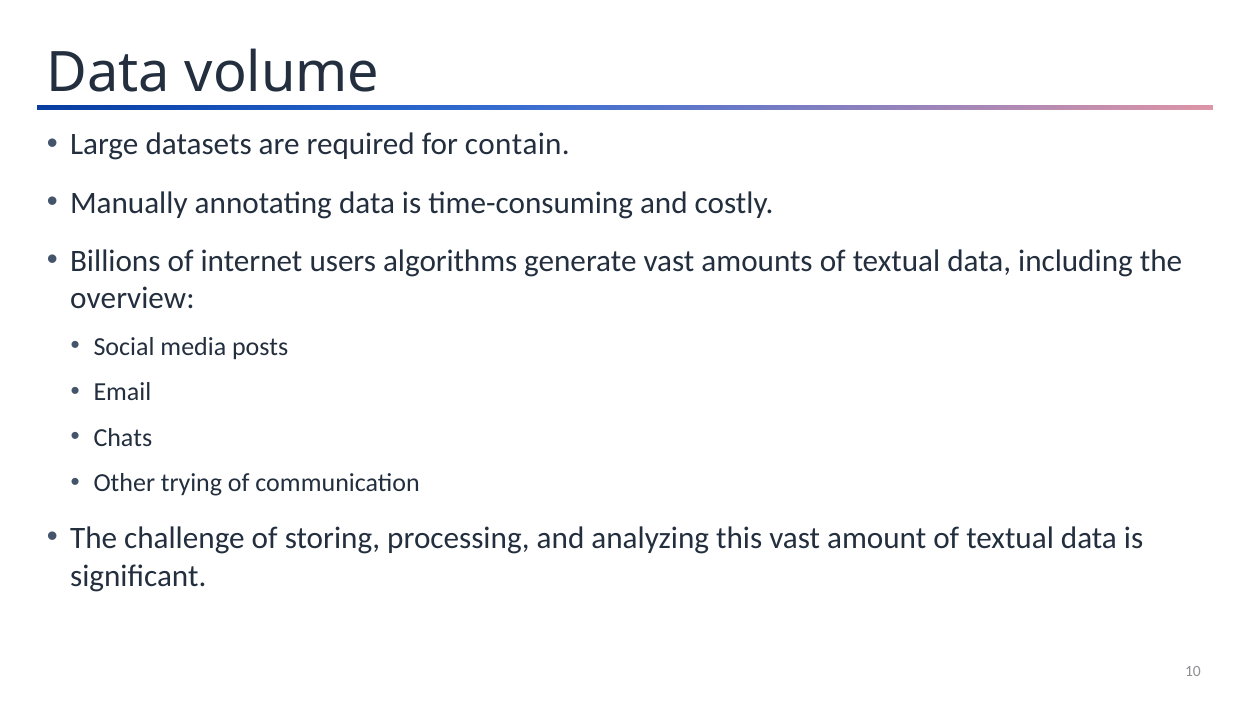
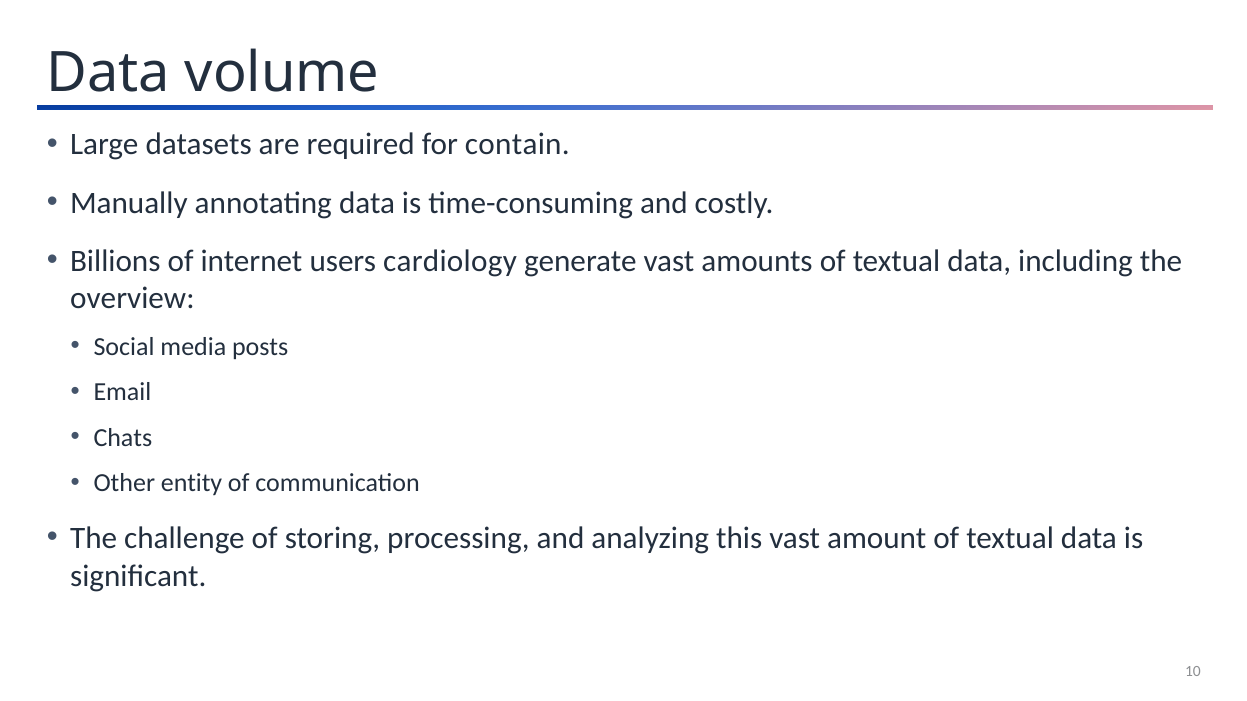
algorithms: algorithms -> cardiology (450, 261)
trying: trying -> entity (192, 483)
